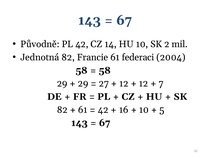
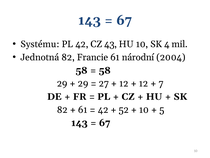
Původně: Původně -> Systému (40, 44)
14: 14 -> 43 (111, 44)
2: 2 -> 4 (167, 44)
federaci: federaci -> národní (138, 57)
16: 16 -> 52 (124, 109)
